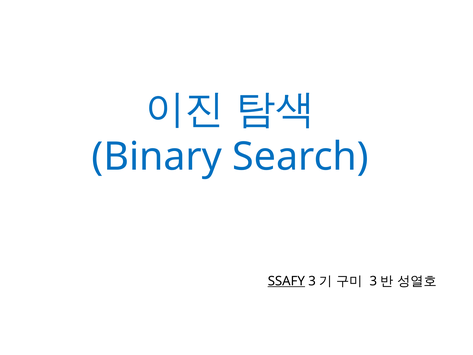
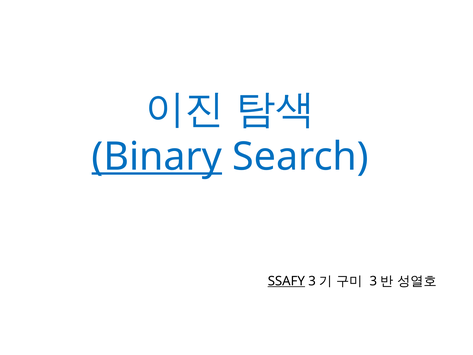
Binary underline: none -> present (157, 157)
